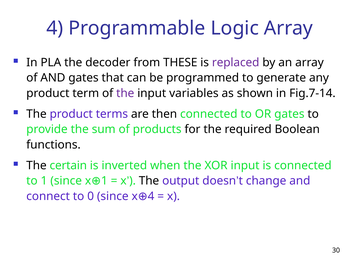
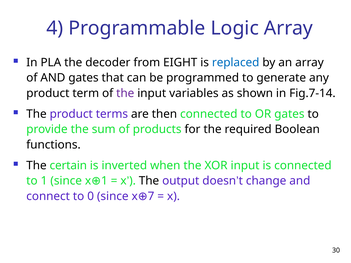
THESE: THESE -> EIGHT (180, 62)
replaced colour: purple -> blue (236, 62)
4: 4 -> 7 (151, 196)
